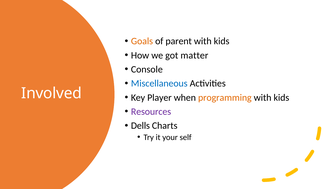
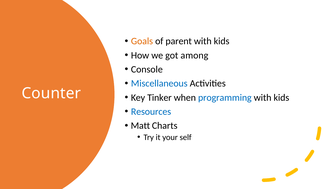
matter: matter -> among (194, 55)
Involved: Involved -> Counter (51, 93)
Player: Player -> Tinker (159, 97)
programming colour: orange -> blue (225, 97)
Resources colour: purple -> blue (151, 111)
Dells: Dells -> Matt (140, 125)
